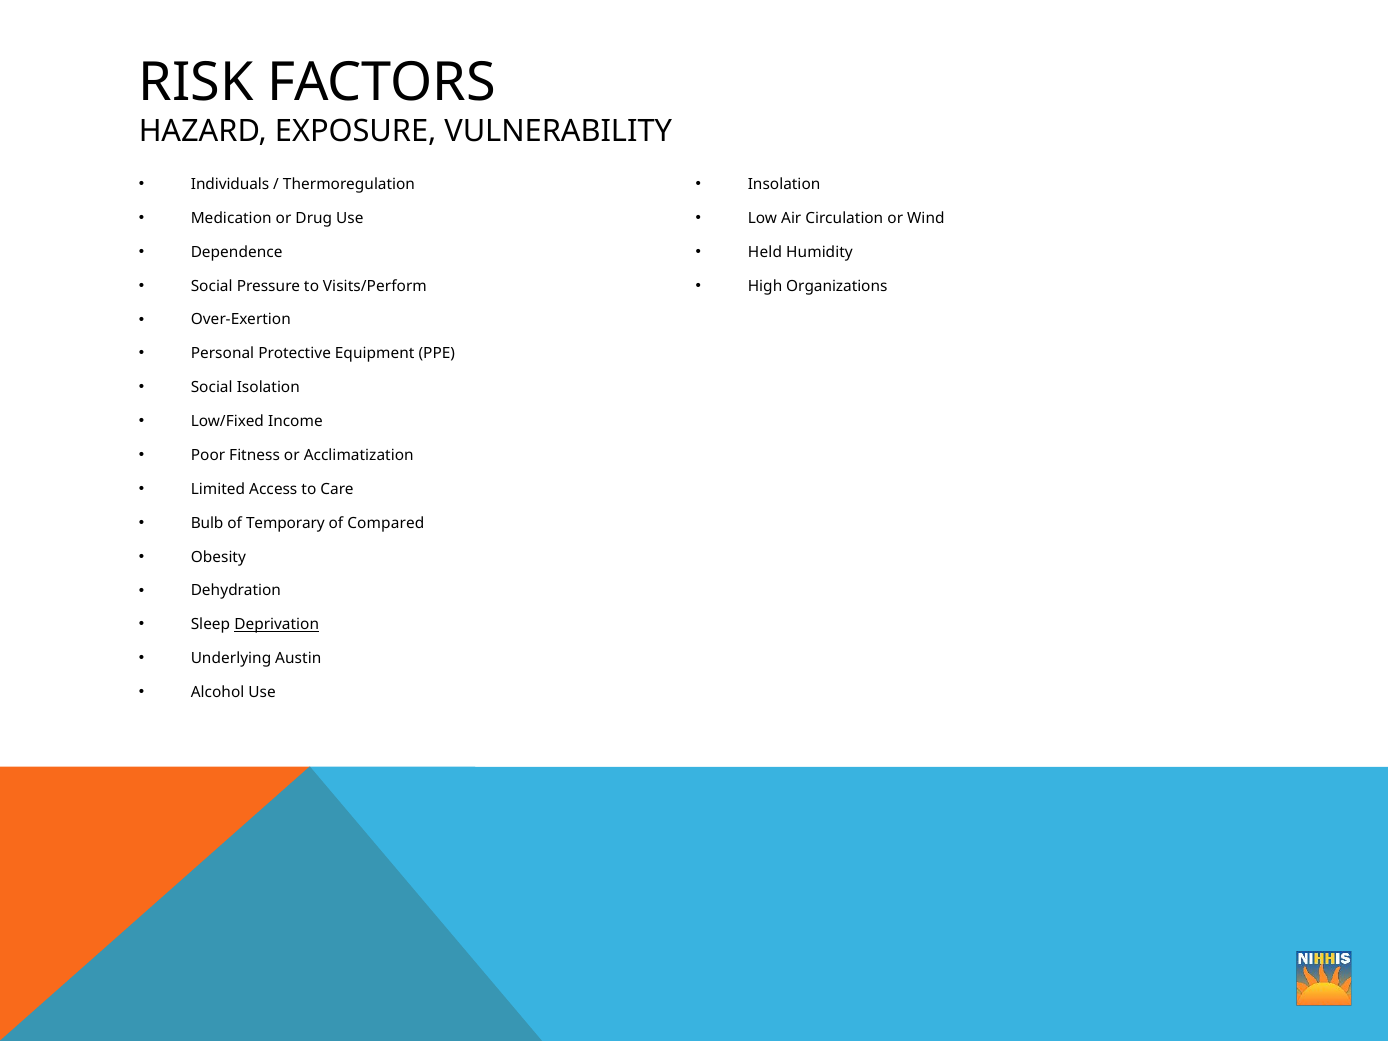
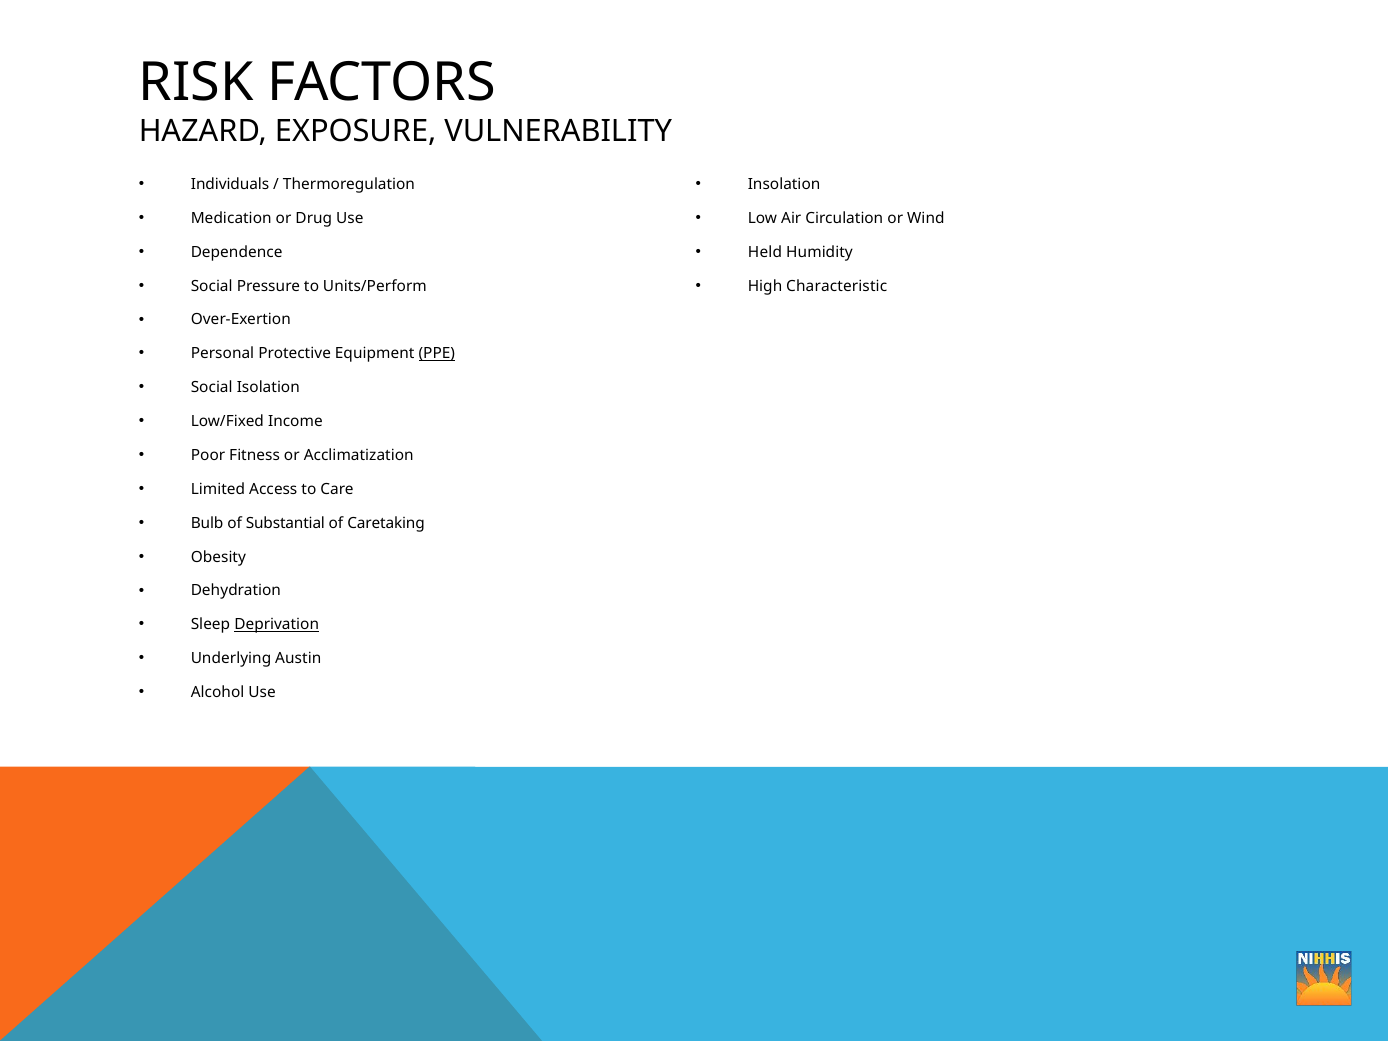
Visits/Perform: Visits/Perform -> Units/Perform (375, 286)
Organizations: Organizations -> Characteristic (837, 286)
PPE underline: none -> present (437, 354)
Temporary: Temporary -> Substantial (285, 523)
Compared: Compared -> Caretaking (386, 523)
